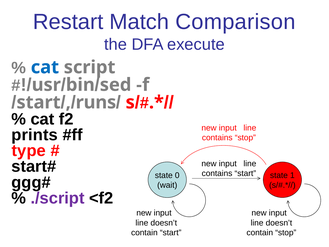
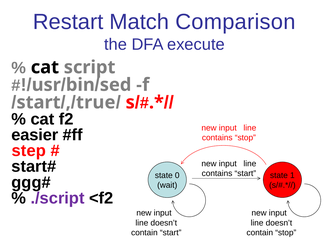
cat colour: blue -> black (45, 67)
runs: runs -> true (96, 102)
prints: prints -> easier (35, 135)
type: type -> step (29, 151)
